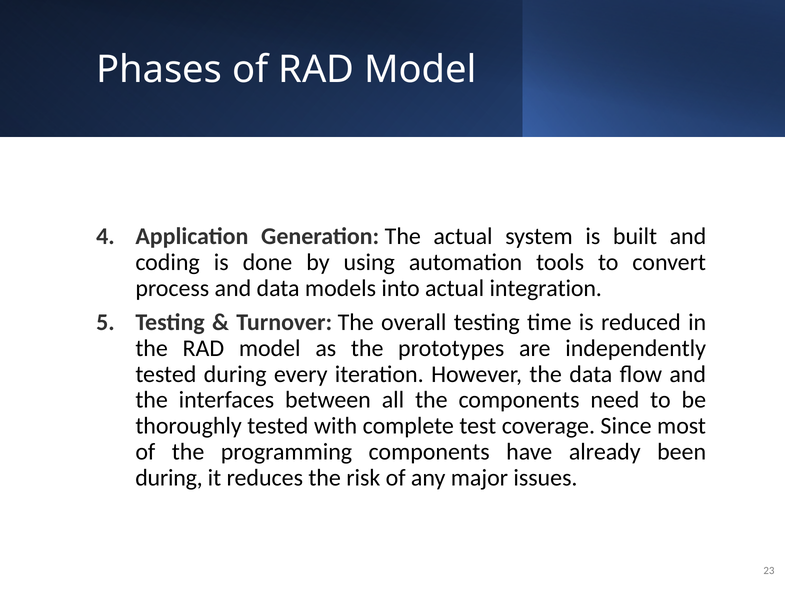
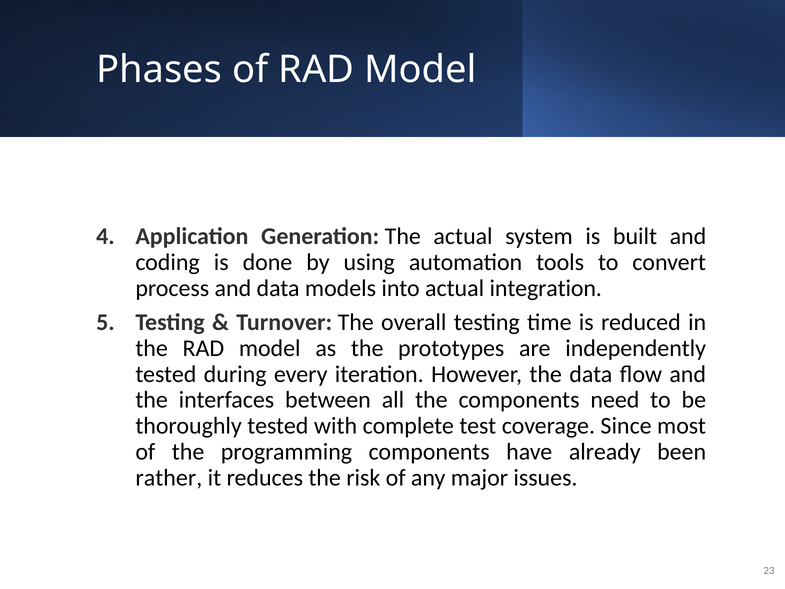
during: during -> rather (169, 478)
